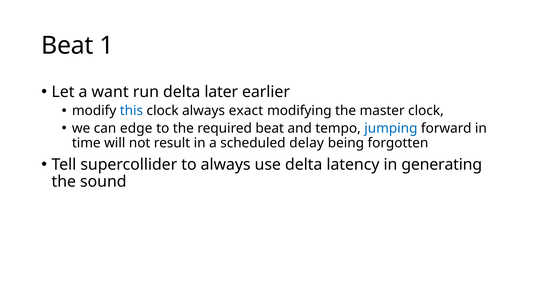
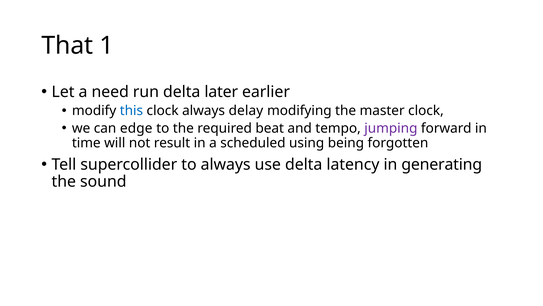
Beat: Beat -> That (67, 46)
want: want -> need (110, 92)
exact: exact -> delay (246, 111)
jumping colour: blue -> purple (391, 128)
delay: delay -> using (307, 143)
